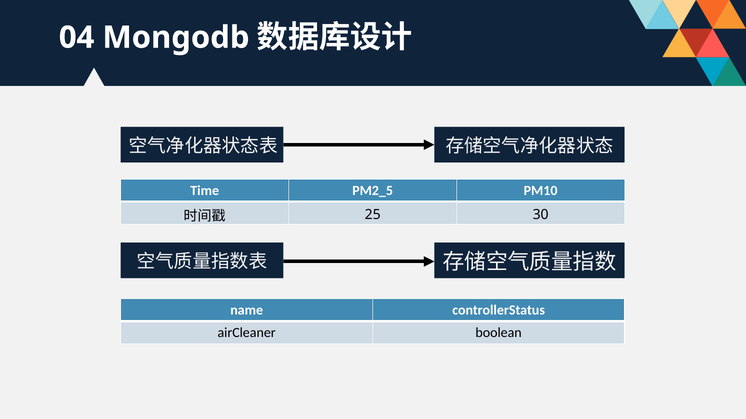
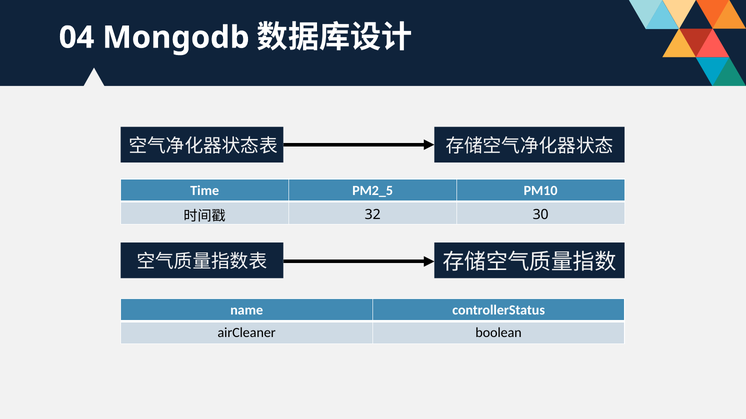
25: 25 -> 32 (373, 215)
